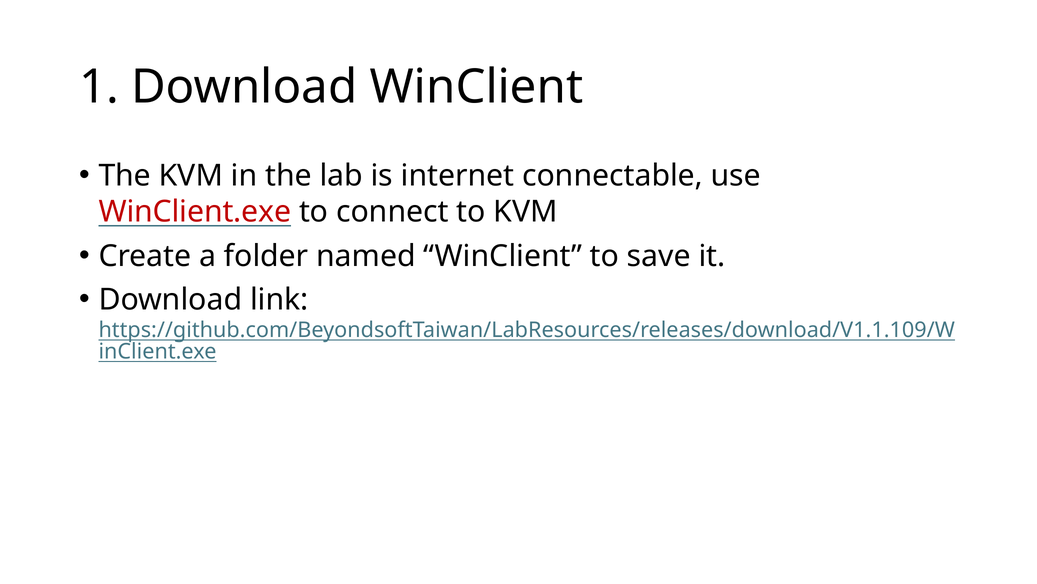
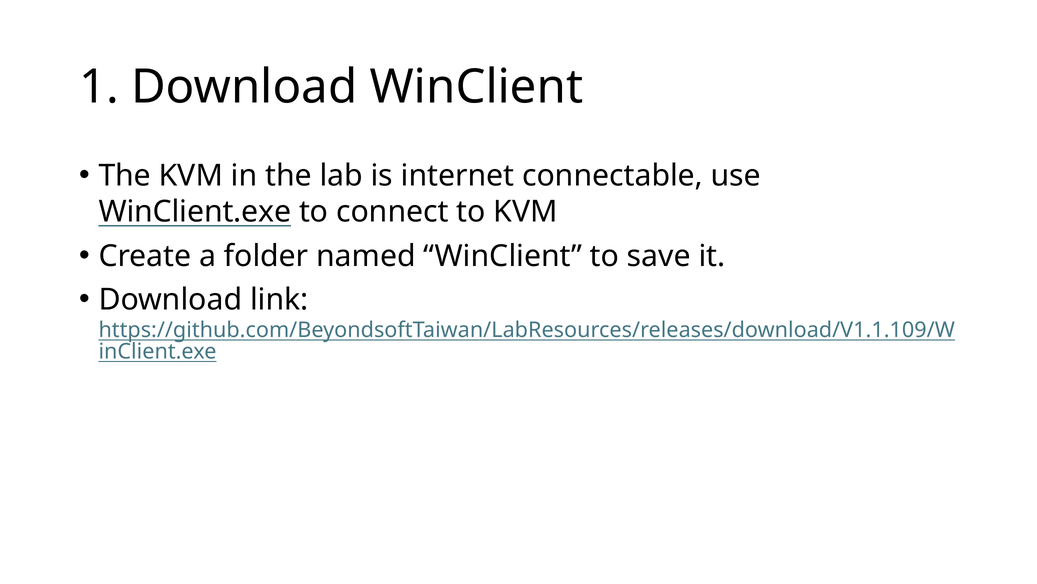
WinClient.exe colour: red -> black (195, 211)
